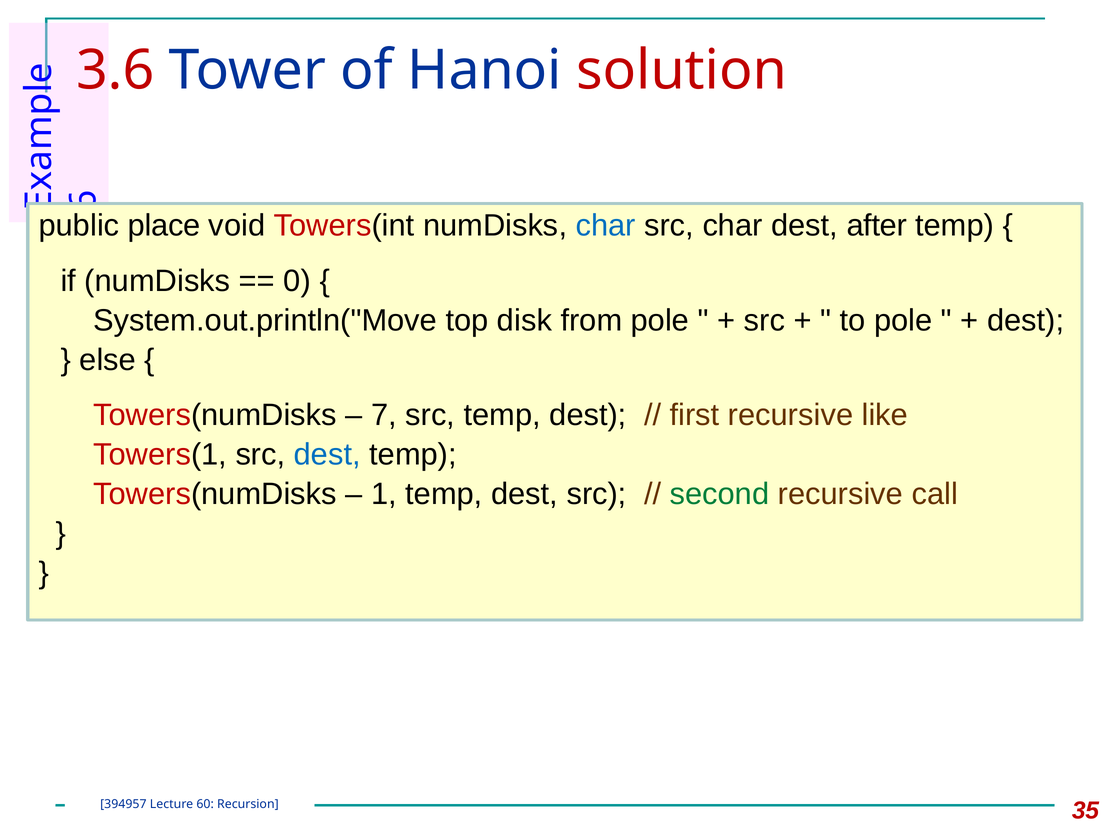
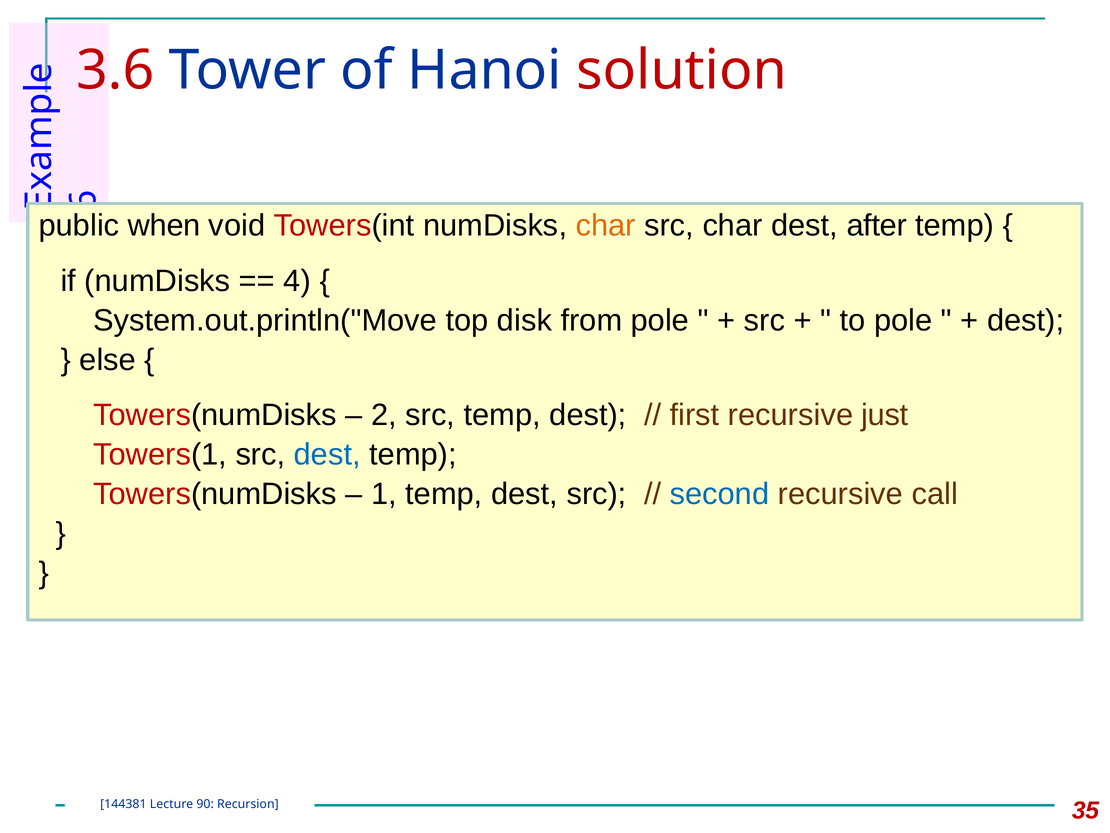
place: place -> when (164, 226)
char colour: blue -> orange (606, 226)
0: 0 -> 4 (297, 281)
7: 7 -> 2 (384, 415)
like: like -> just (885, 415)
second colour: green -> blue (719, 494)
394957: 394957 -> 144381 (123, 804)
60: 60 -> 90 (205, 804)
